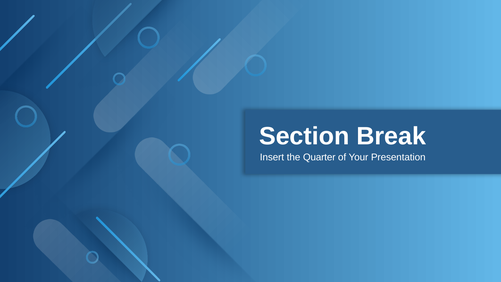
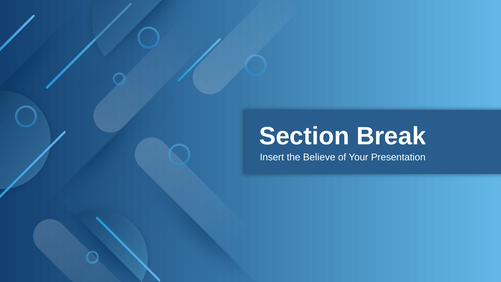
Quarter: Quarter -> Believe (319, 157)
